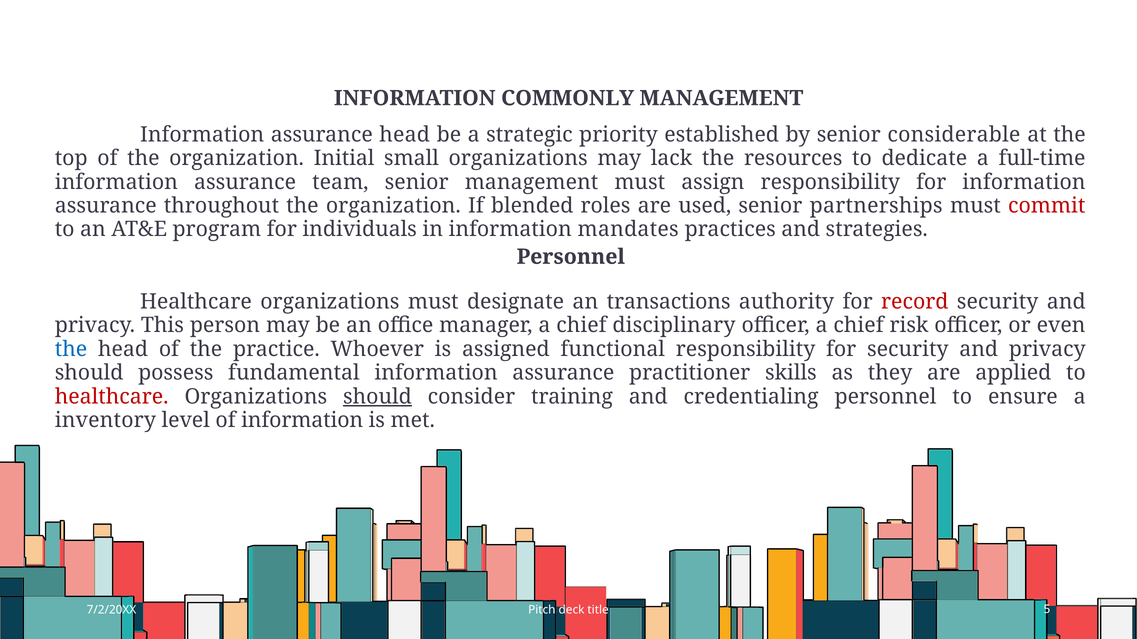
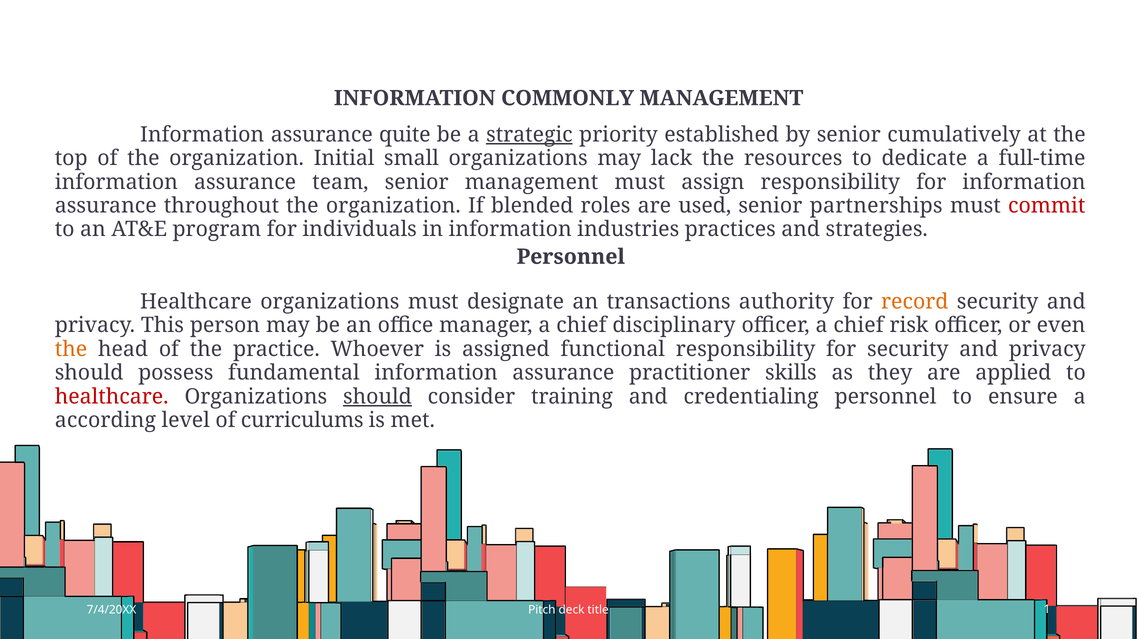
assurance head: head -> quite (405, 135)
strategic underline: none -> present (529, 135)
considerable: considerable -> cumulatively (954, 135)
mandates: mandates -> industries (628, 230)
record colour: red -> orange (915, 302)
the colour: blue -> orange (71, 349)
inventory: inventory -> according (105, 421)
of information: information -> curriculums (302, 421)
7/2/20XX: 7/2/20XX -> 7/4/20XX (111, 611)
5: 5 -> 1 (1047, 610)
